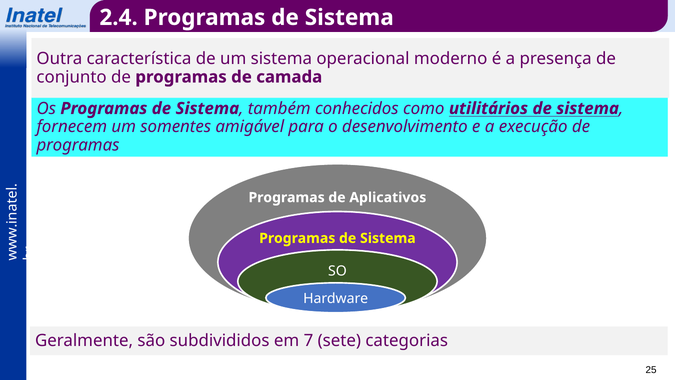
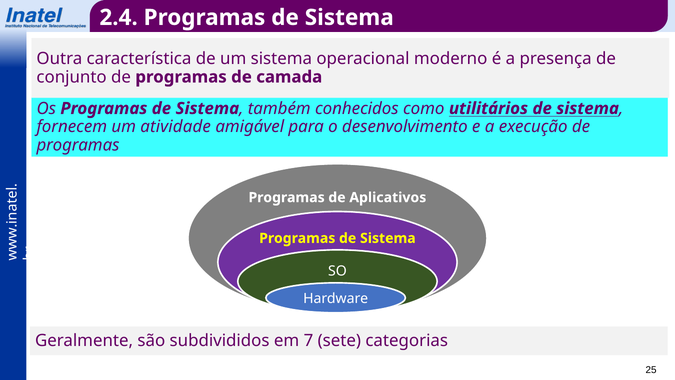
somentes: somentes -> atividade (176, 127)
